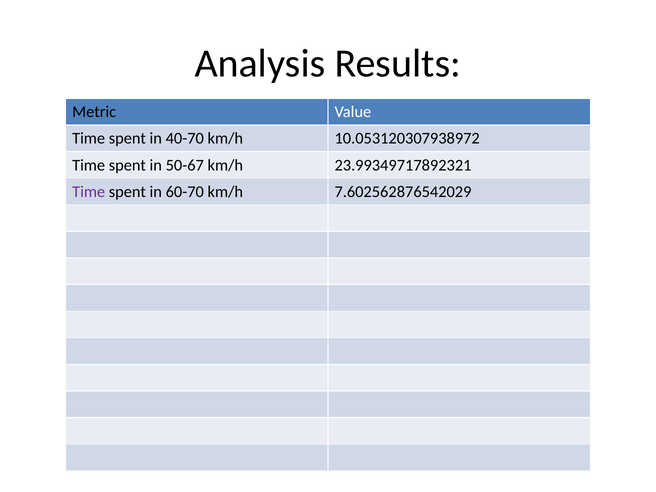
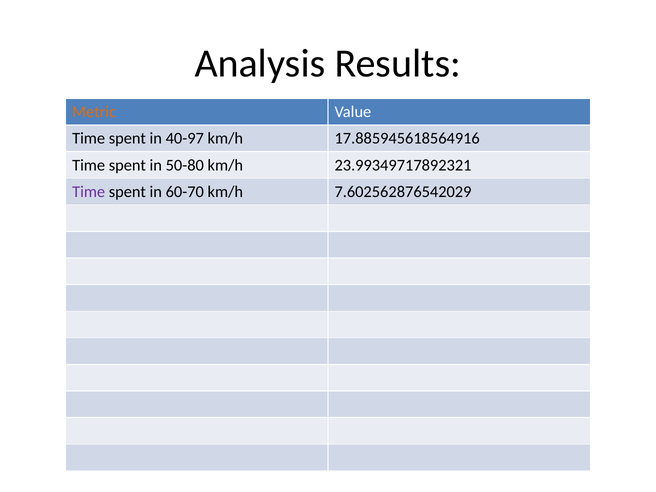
Metric colour: black -> orange (94, 112)
40-70: 40-70 -> 40-97 (185, 138)
10.053120307938972: 10.053120307938972 -> 17.885945618564916 (407, 138)
50-67: 50-67 -> 50-80 (185, 165)
